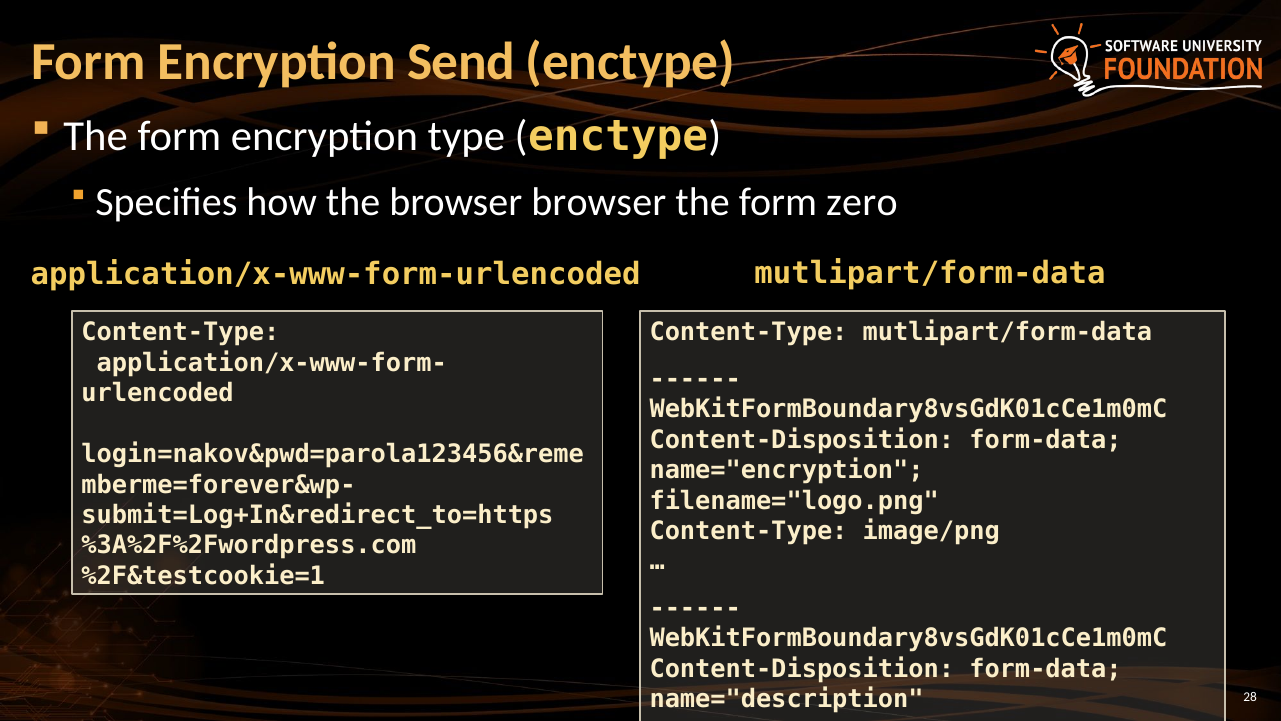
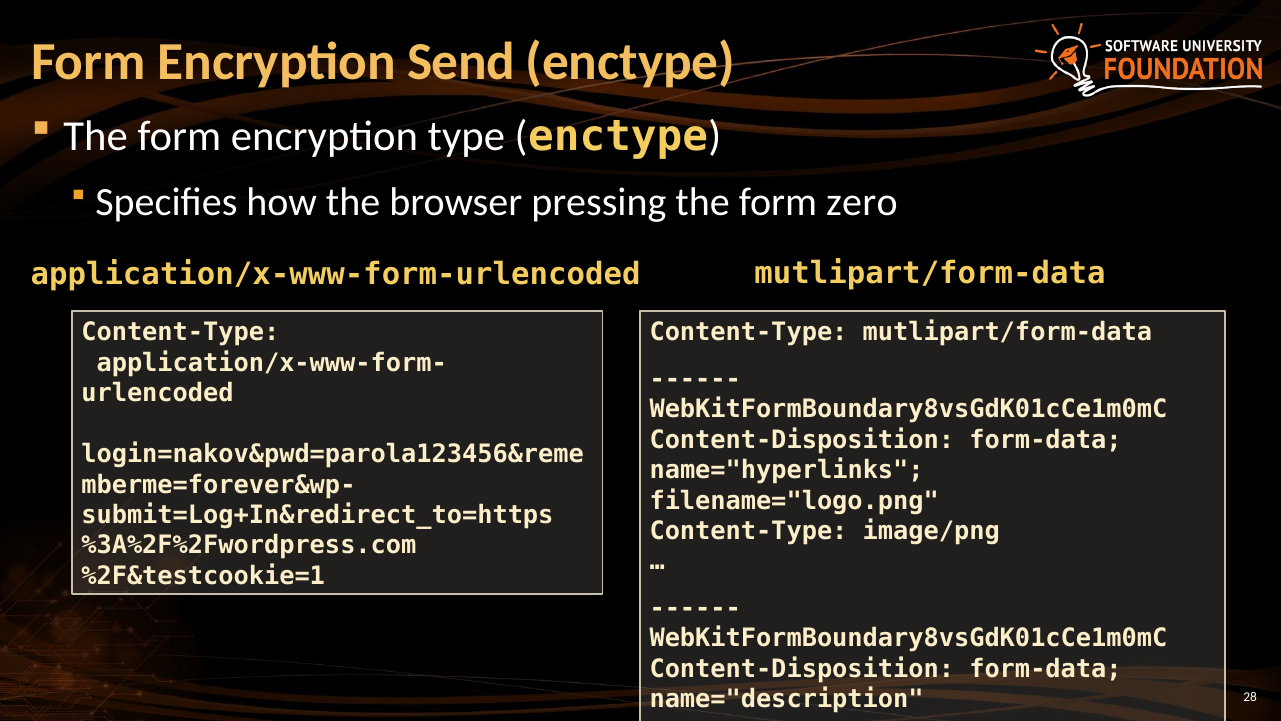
browser browser: browser -> pressing (599, 202)
name="encryption: name="encryption -> name="hyperlinks (787, 470)
